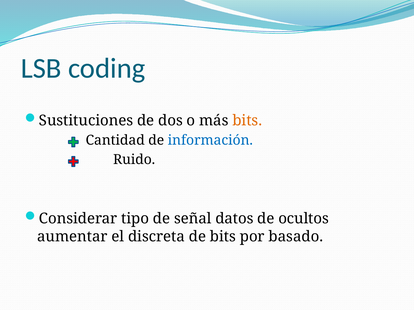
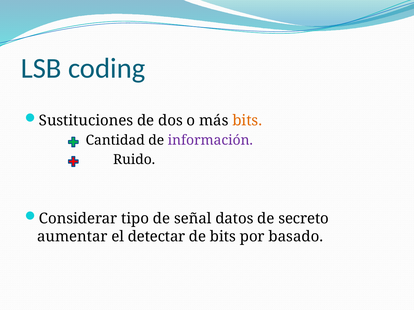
información colour: blue -> purple (210, 141)
ocultos: ocultos -> secreto (304, 219)
discreta: discreta -> detectar (157, 237)
